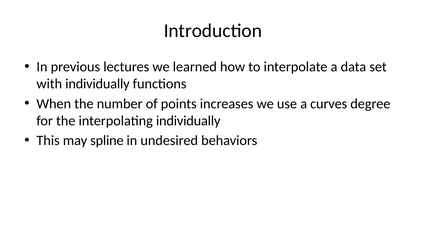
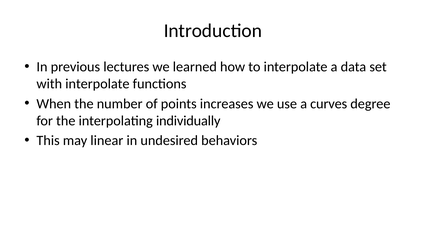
with individually: individually -> interpolate (97, 84)
spline: spline -> linear (107, 141)
